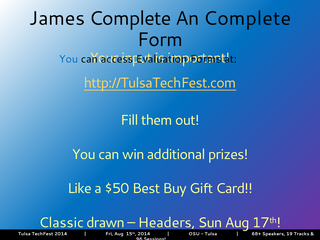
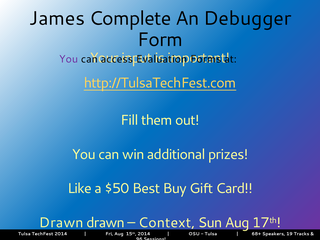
An Complete: Complete -> Debugger (247, 18)
You colour: blue -> purple (69, 59)
Classic: Classic -> Drawn (61, 223)
Headers: Headers -> Context (167, 223)
